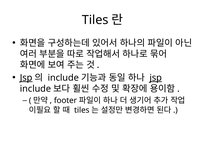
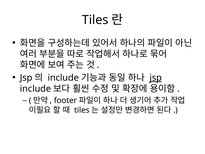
Jsp underline: present -> none (26, 78)
